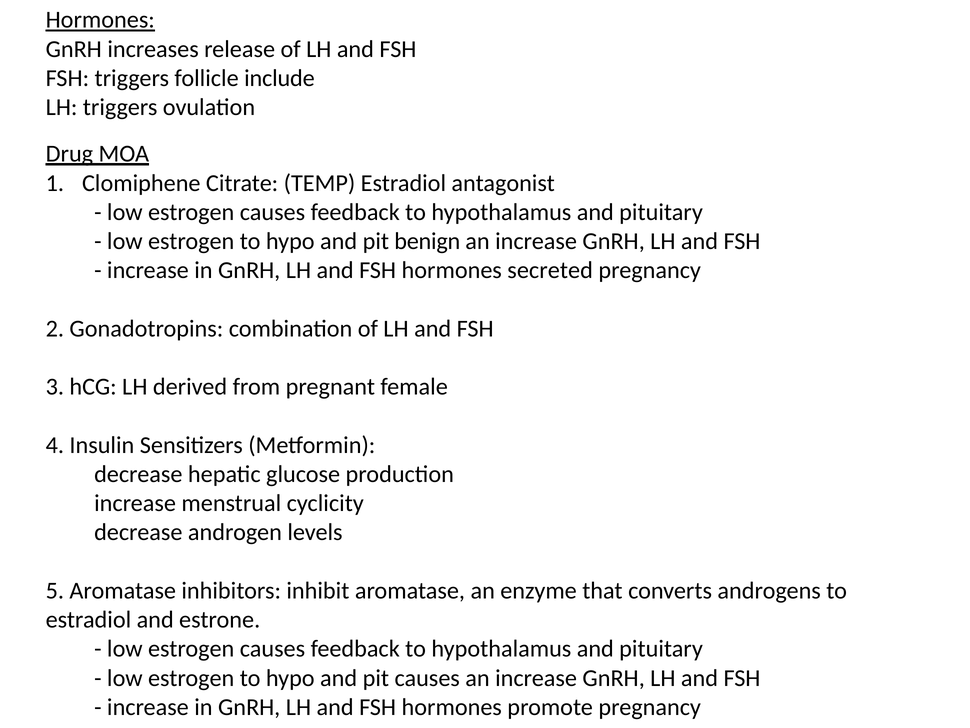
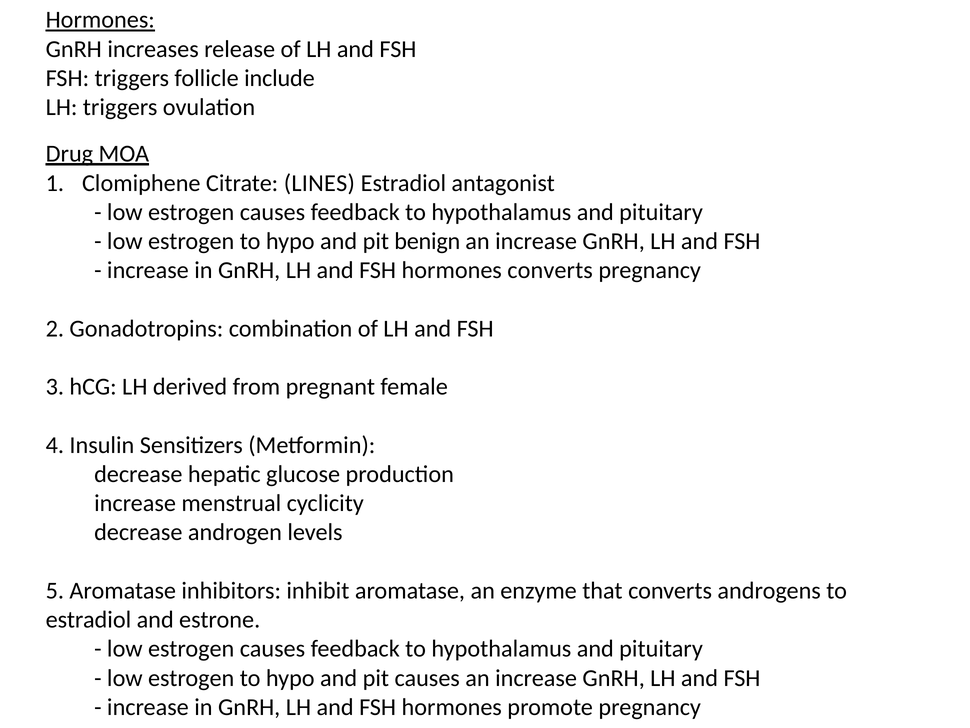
TEMP: TEMP -> LINES (319, 183)
hormones secreted: secreted -> converts (550, 270)
